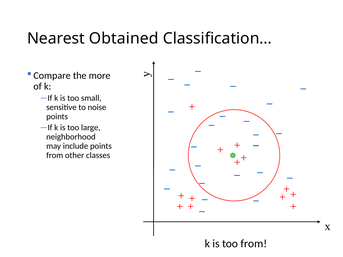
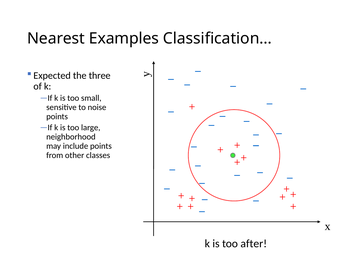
Obtained: Obtained -> Examples (124, 38)
Compare: Compare -> Expected (52, 76)
more: more -> three (100, 76)
too from: from -> after (254, 244)
